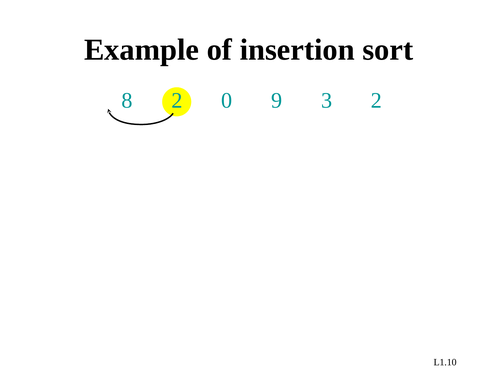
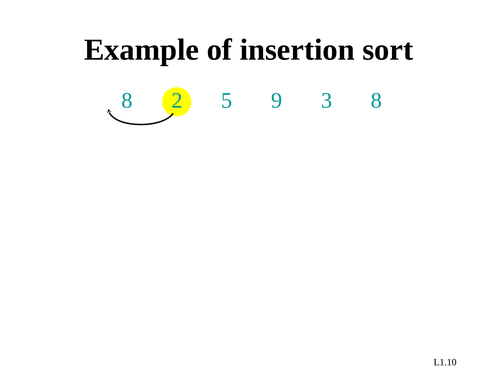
0: 0 -> 5 (227, 100)
3 2: 2 -> 8 (377, 100)
